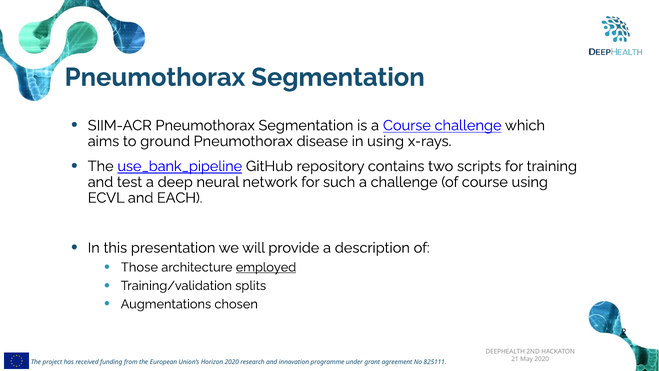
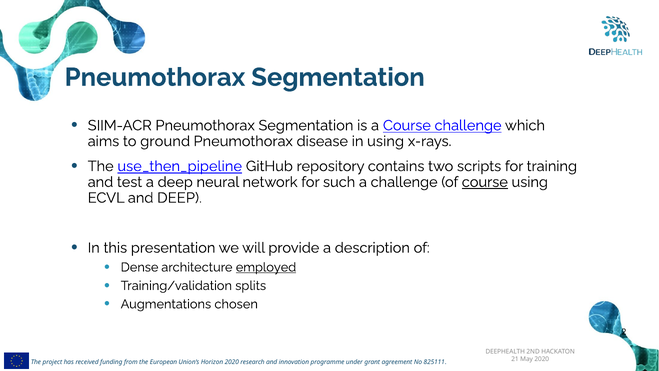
use_bank_pipeline: use_bank_pipeline -> use_then_pipeline (180, 166)
course underline: none -> present (485, 182)
and EACH: EACH -> DEEP (180, 198)
Those: Those -> Dense (140, 267)
